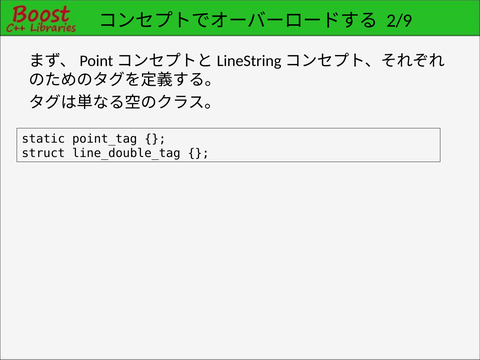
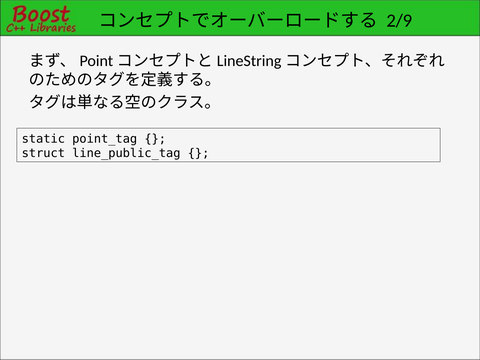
line_double_tag: line_double_tag -> line_public_tag (126, 153)
